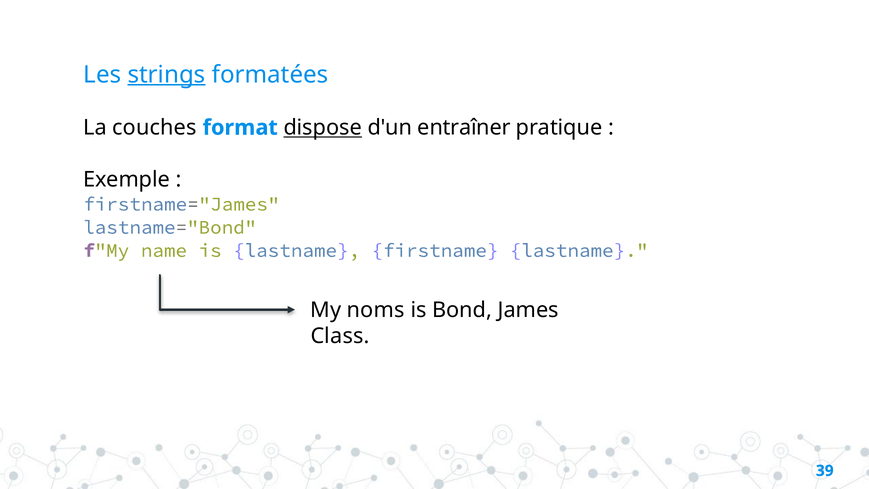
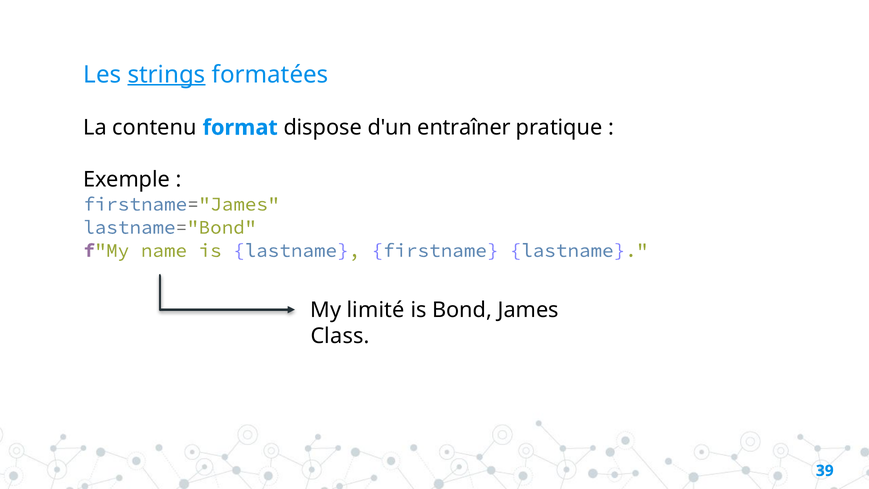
couches: couches -> contenu (155, 128)
dispose underline: present -> none (323, 128)
noms: noms -> limité (376, 310)
